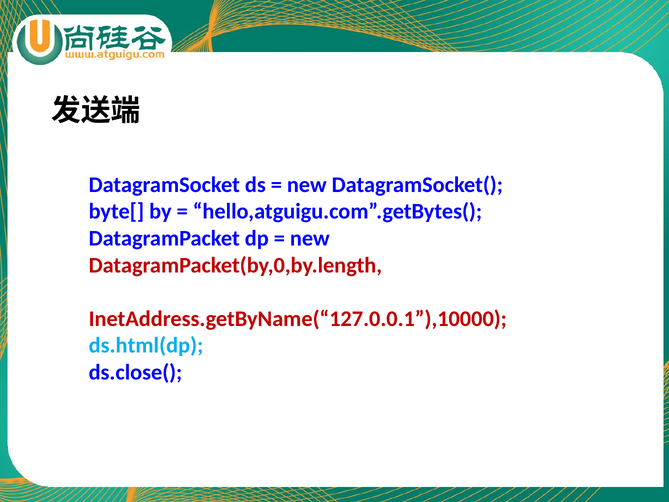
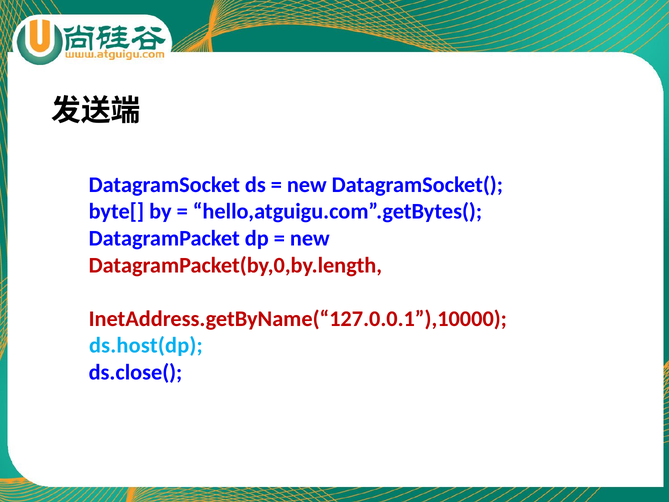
ds.html(dp: ds.html(dp -> ds.host(dp (146, 345)
